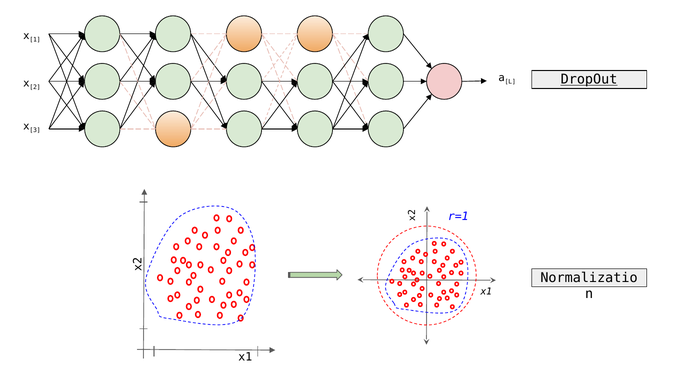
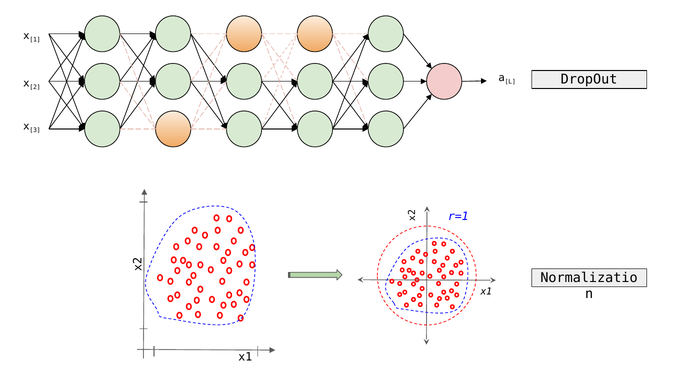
DropOut underline: present -> none (589, 79)
